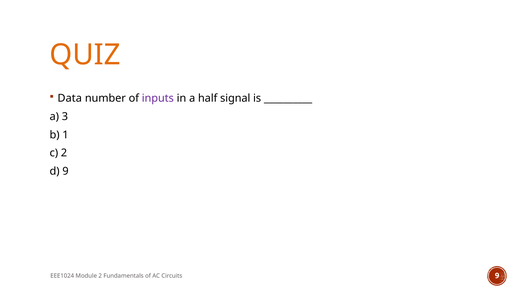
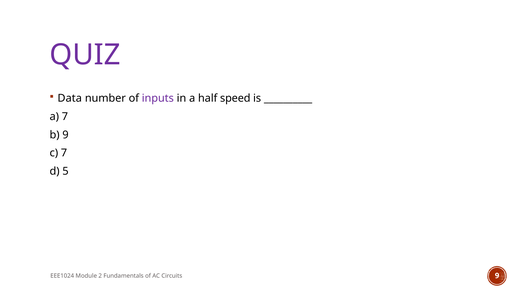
QUIZ colour: orange -> purple (85, 55)
signal: signal -> speed (235, 98)
a 3: 3 -> 7 (65, 117)
b 1: 1 -> 9 (65, 135)
c 2: 2 -> 7 (64, 153)
d 9: 9 -> 5 (65, 171)
